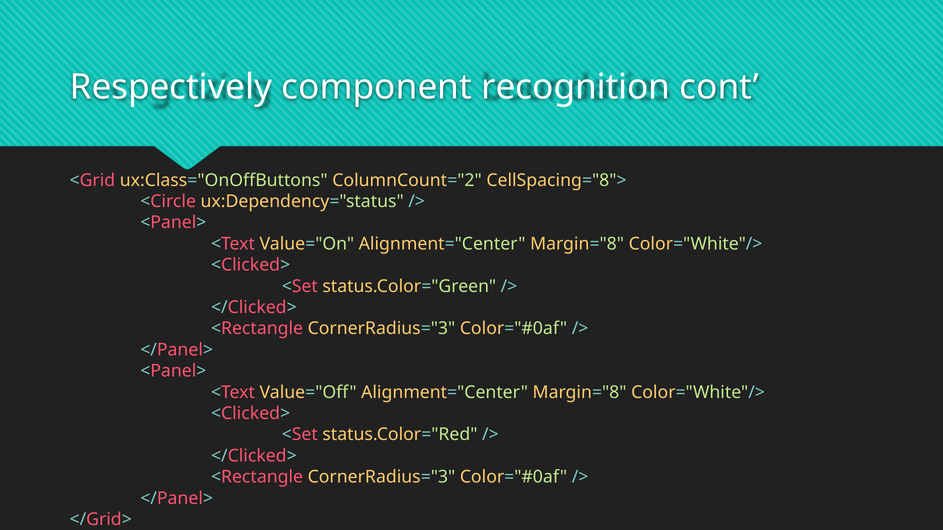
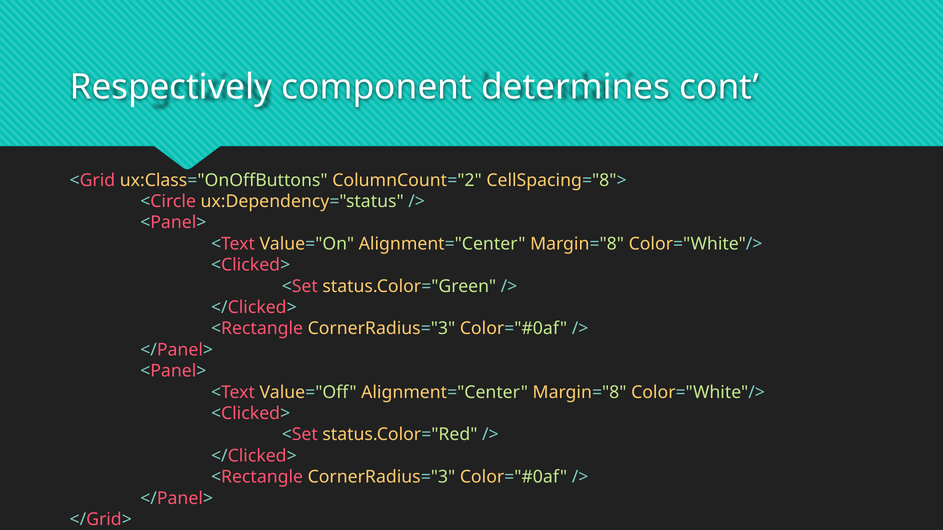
recognition: recognition -> determines (576, 87)
